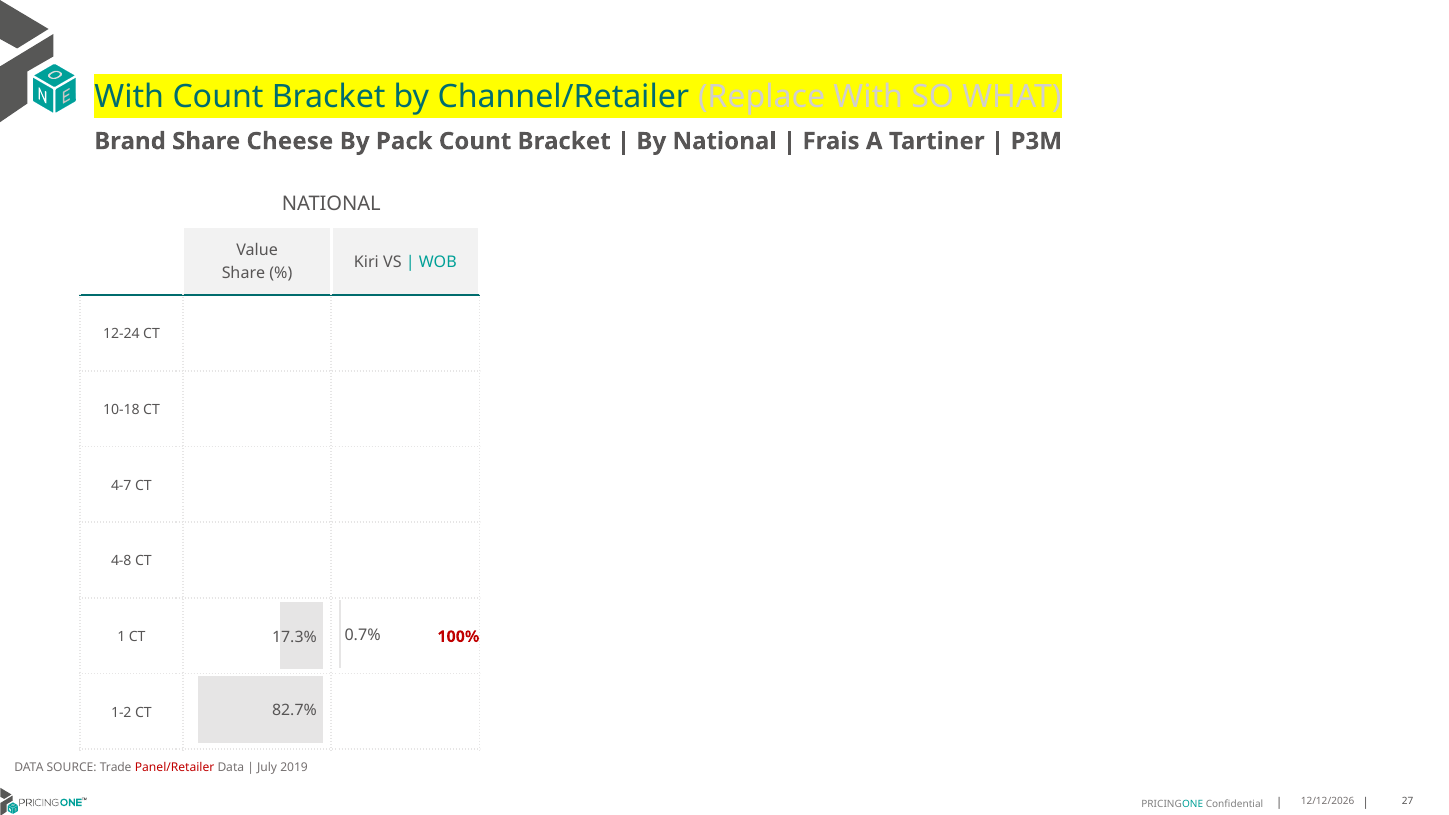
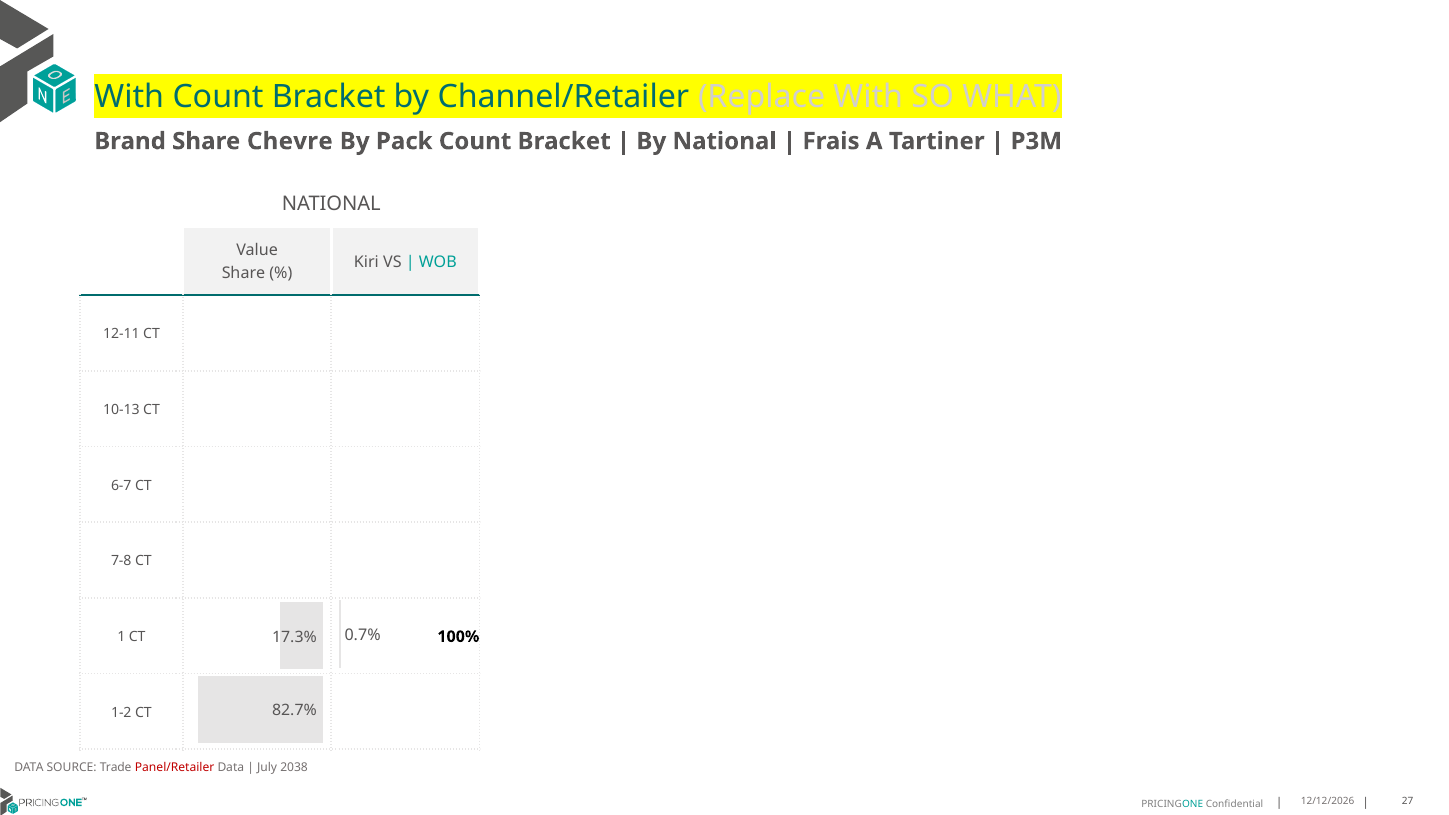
Cheese: Cheese -> Chevre (290, 141)
12-24: 12-24 -> 12-11 (121, 334)
10-18: 10-18 -> 10-13 (121, 410)
4-7: 4-7 -> 6-7 (121, 486)
4-8: 4-8 -> 7-8 (121, 561)
100% colour: red -> black (458, 637)
2019: 2019 -> 2038 (294, 768)
